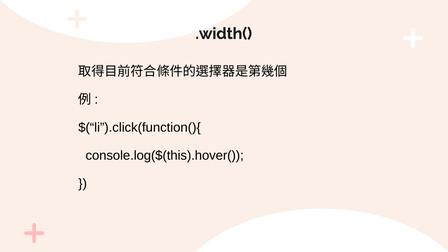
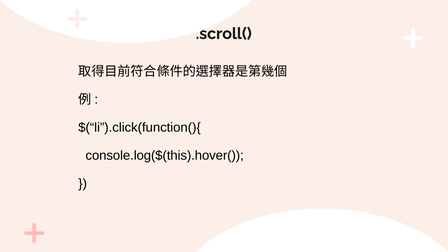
.width(: .width( -> .scroll( (224, 34)
